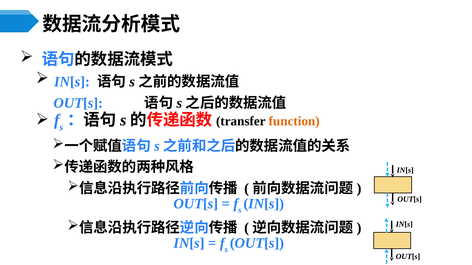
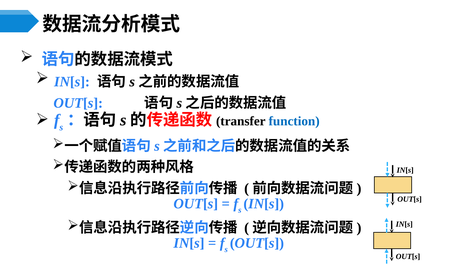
function colour: orange -> blue (294, 122)
